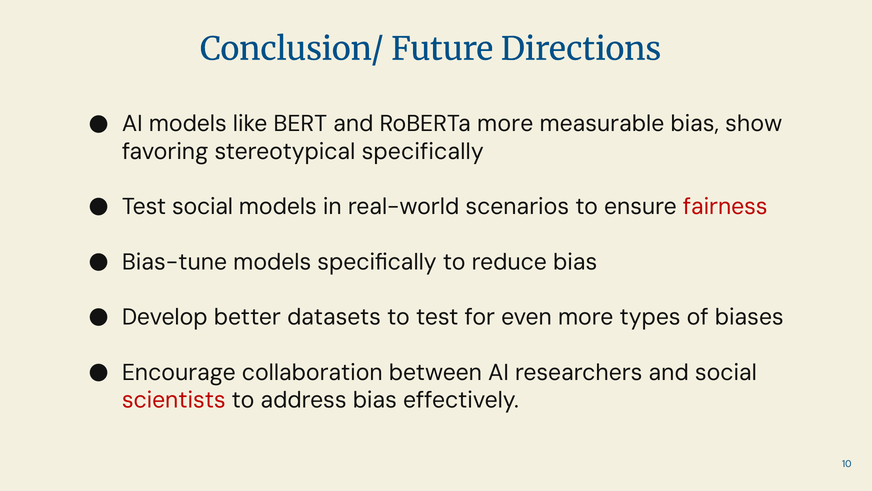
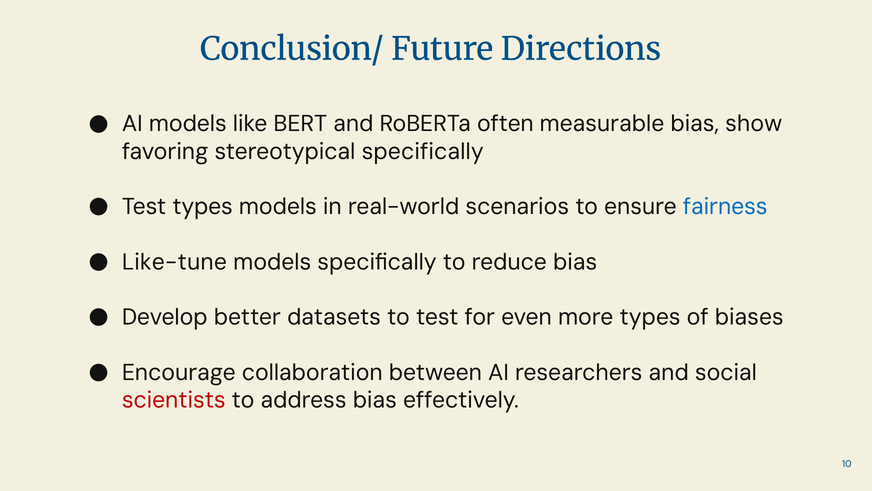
RoBERTa more: more -> often (505, 124)
Test social: social -> types (203, 207)
fairness colour: red -> blue (725, 207)
Bias-tune: Bias-tune -> Like-tune (174, 262)
